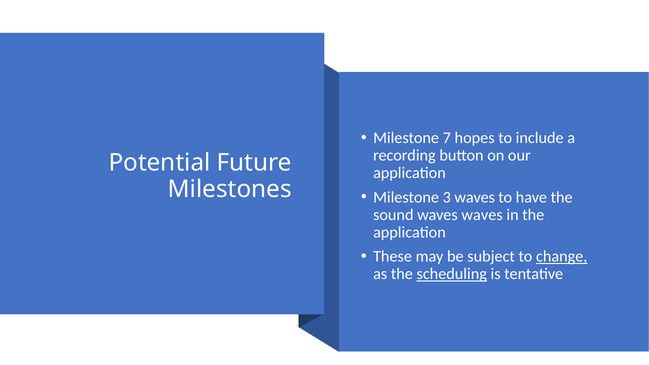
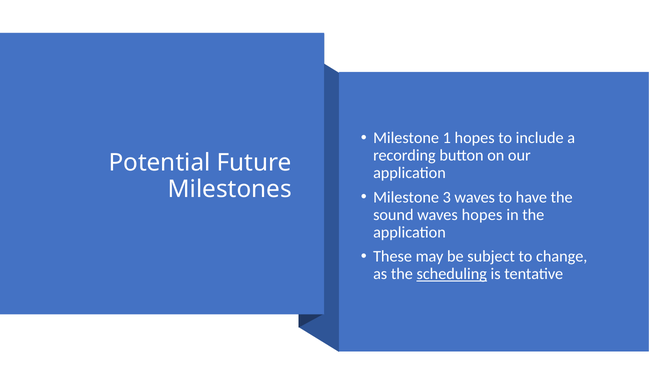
7: 7 -> 1 (447, 138)
waves waves: waves -> hopes (482, 215)
change underline: present -> none (562, 257)
